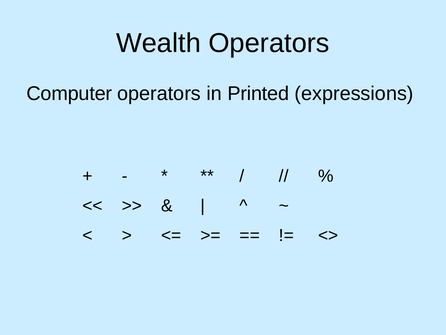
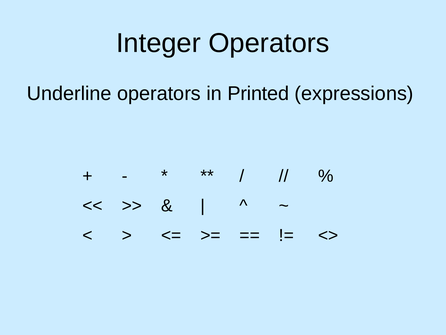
Wealth: Wealth -> Integer (158, 43)
Computer: Computer -> Underline (69, 94)
